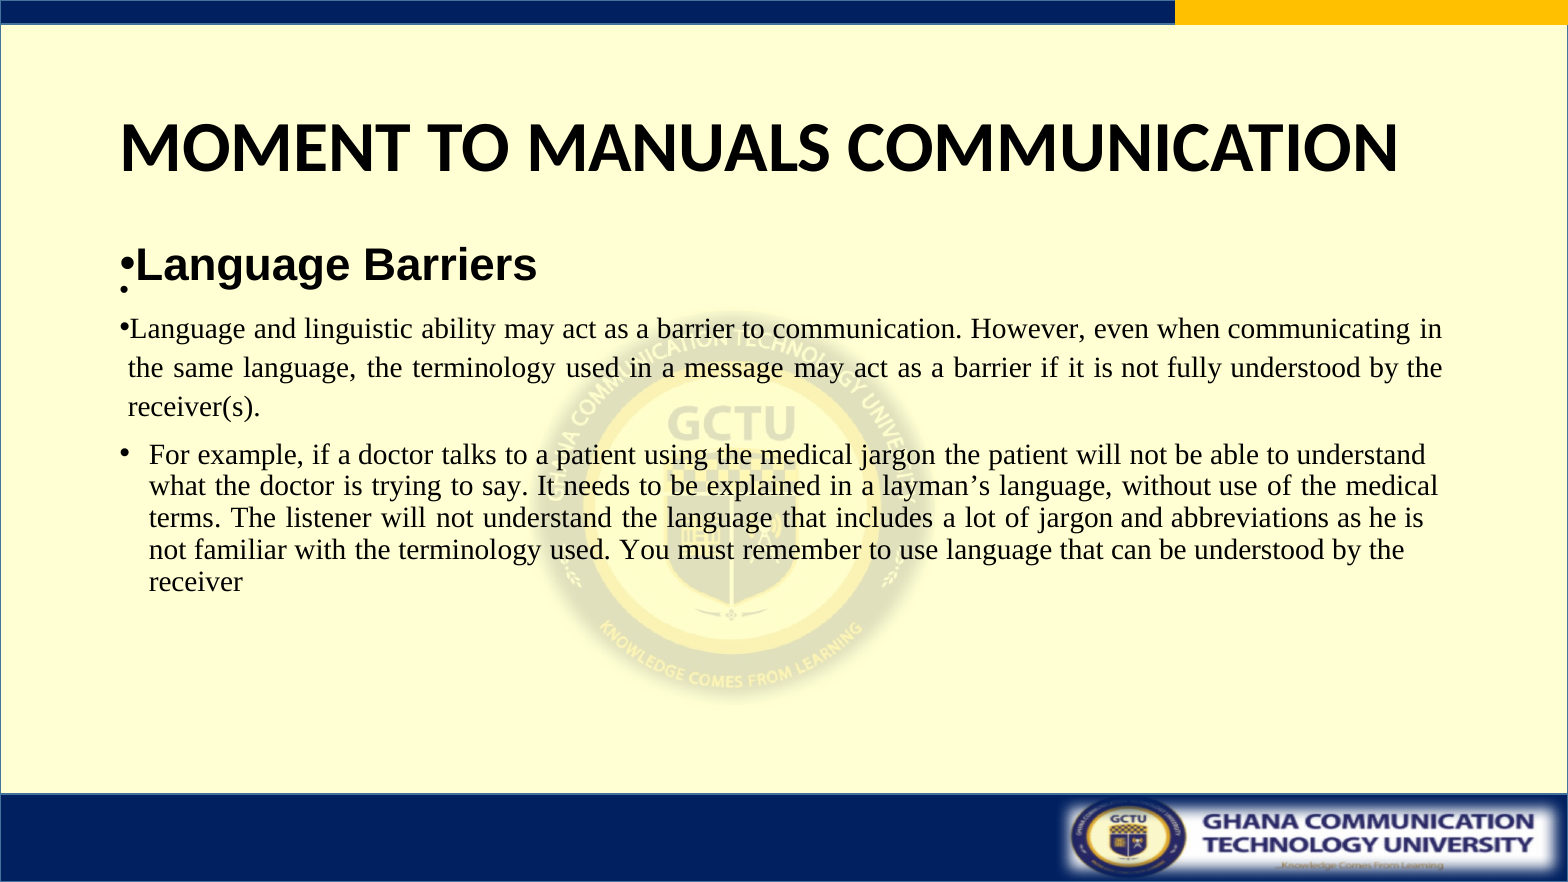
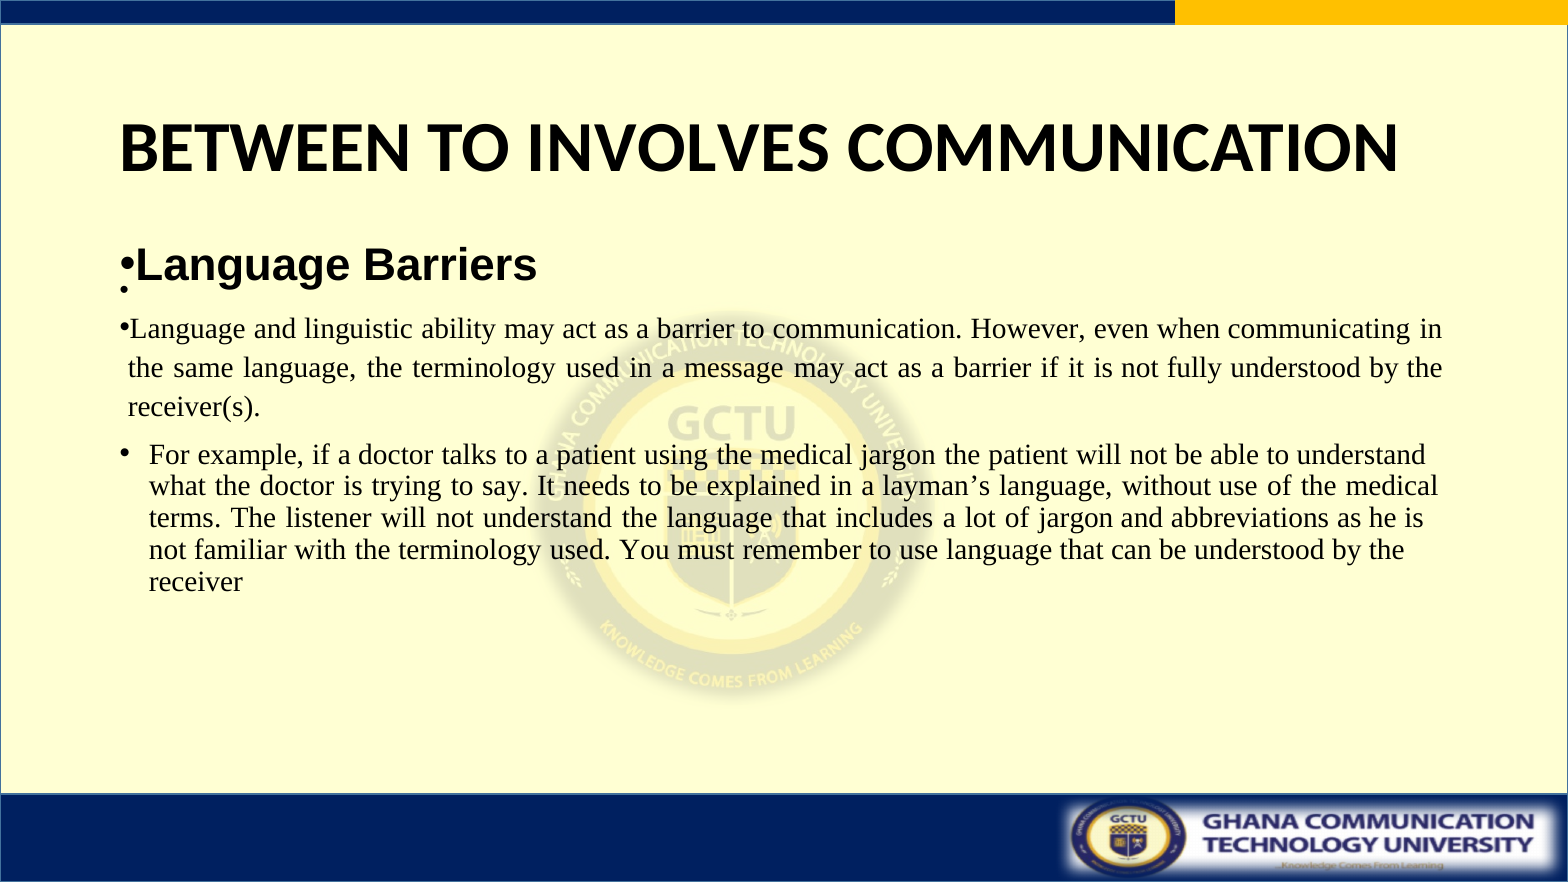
MOMENT: MOMENT -> BETWEEN (265, 148)
MANUALS: MANUALS -> INVOLVES (678, 148)
